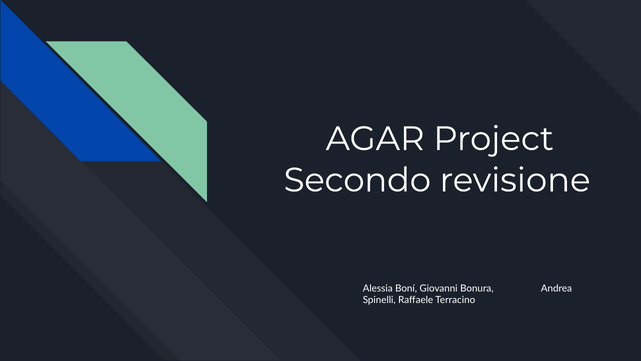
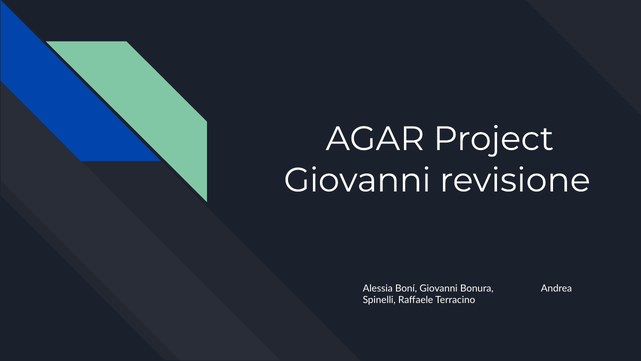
Secondo: Secondo -> Giovanni (357, 180)
